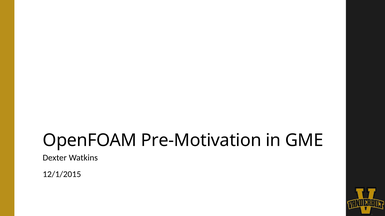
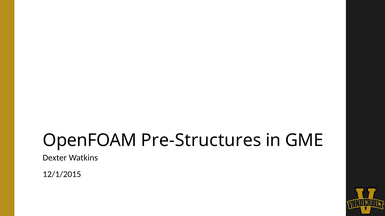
Pre-Motivation: Pre-Motivation -> Pre-Structures (201, 141)
